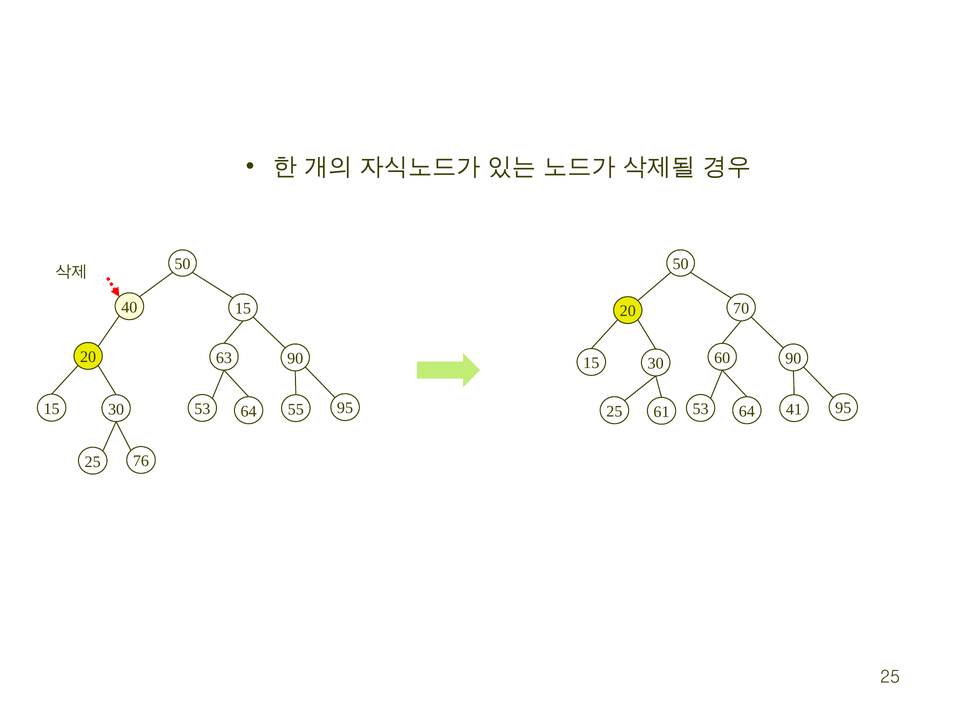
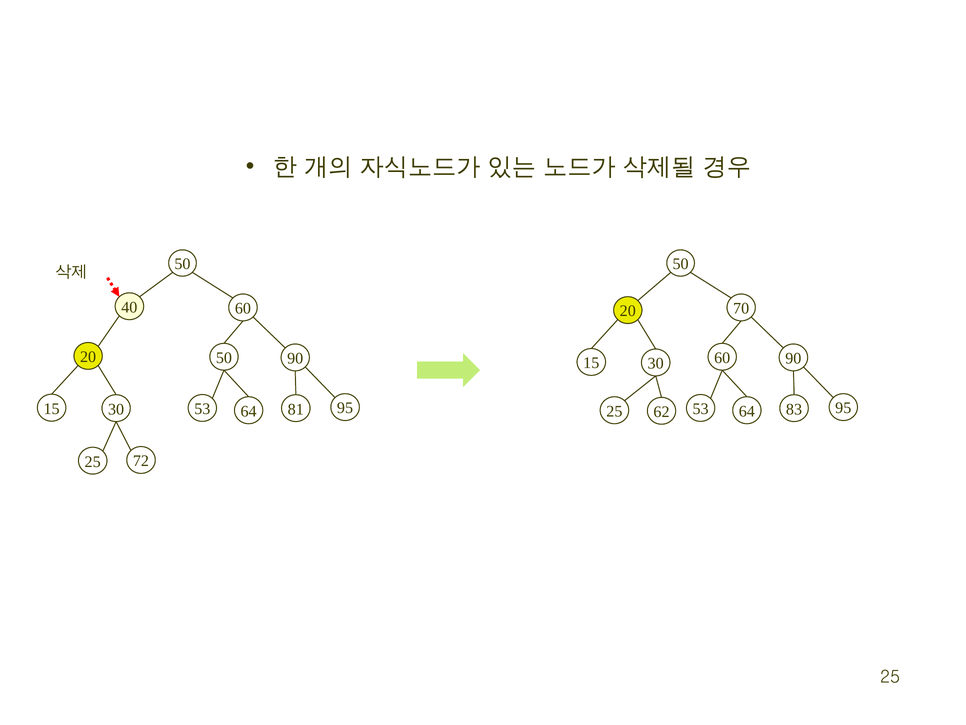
40 15: 15 -> 60 (243, 308)
20 63: 63 -> 50 (224, 358)
55: 55 -> 81 (296, 409)
41: 41 -> 83 (794, 409)
61: 61 -> 62 (662, 412)
76: 76 -> 72 (141, 461)
